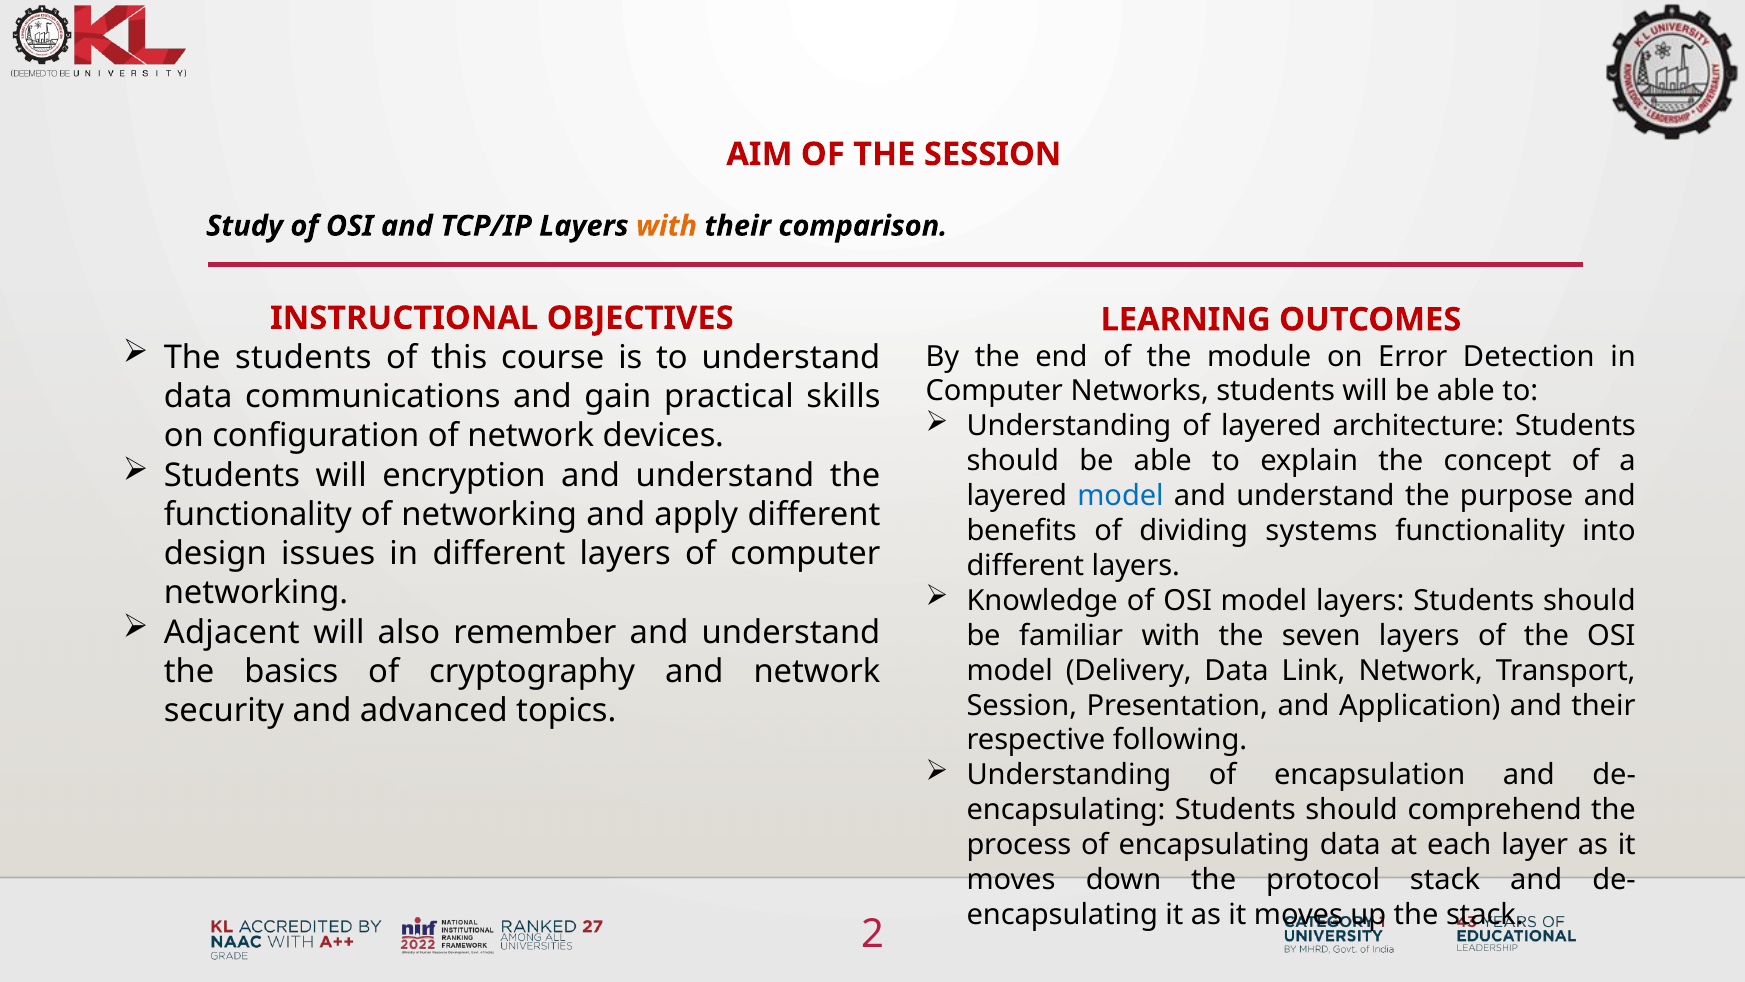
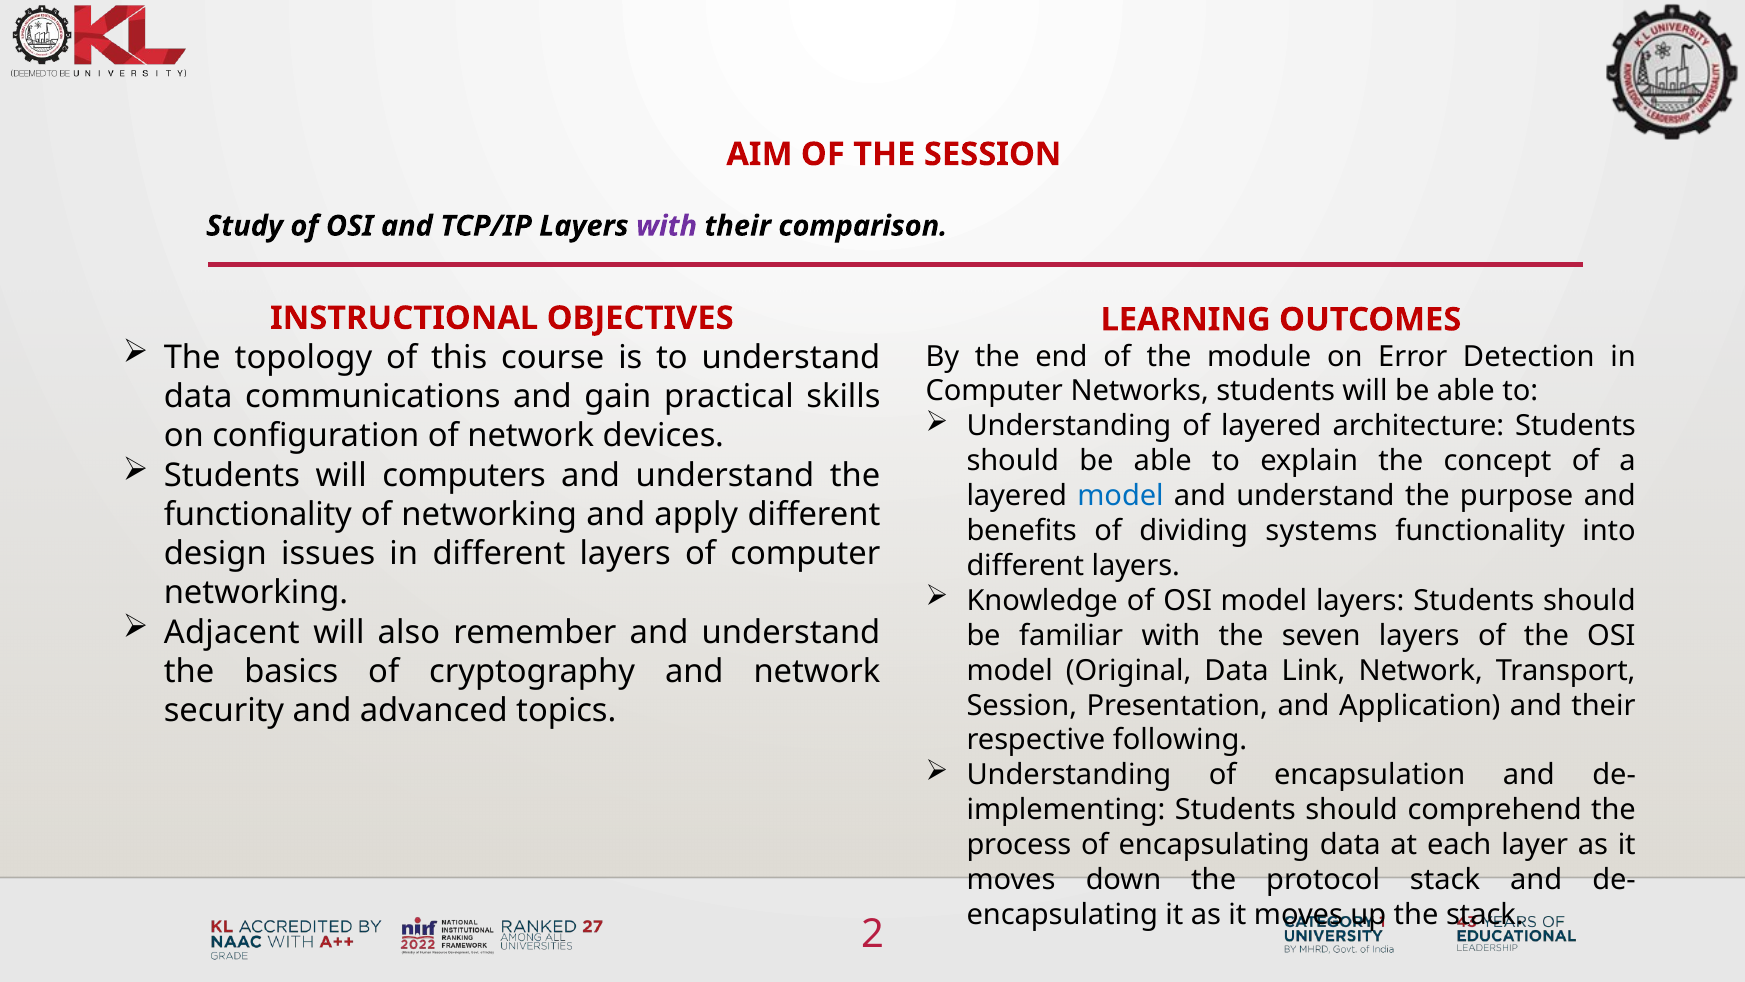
with colour: orange -> purple (667, 226)
The students: students -> topology (303, 357)
encryption: encryption -> computers (464, 475)
Delivery: Delivery -> Original (1129, 670)
encapsulating: encapsulating -> implementing (1066, 810)
